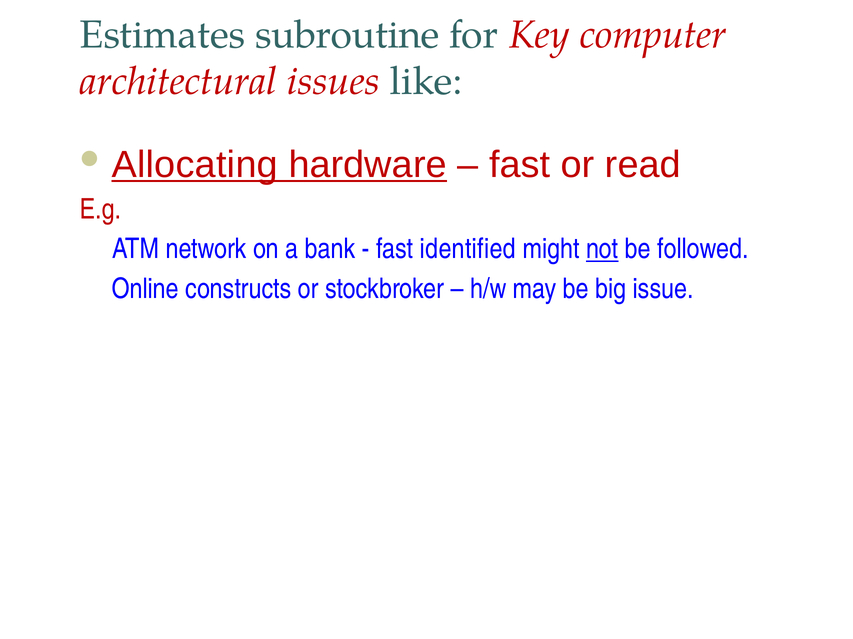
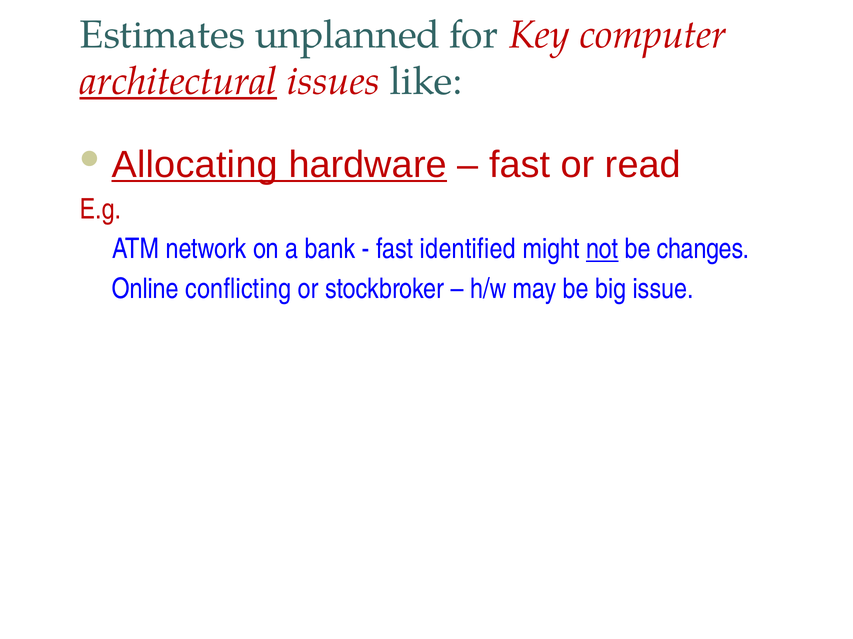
subroutine: subroutine -> unplanned (347, 35)
architectural underline: none -> present (178, 82)
followed: followed -> changes (703, 249)
constructs: constructs -> conflicting (238, 289)
